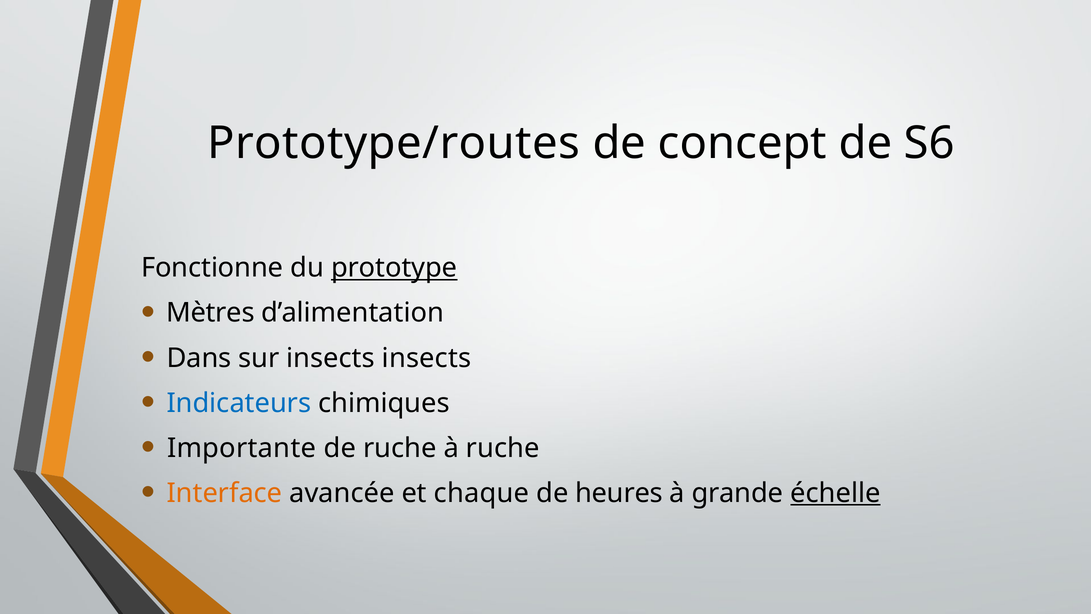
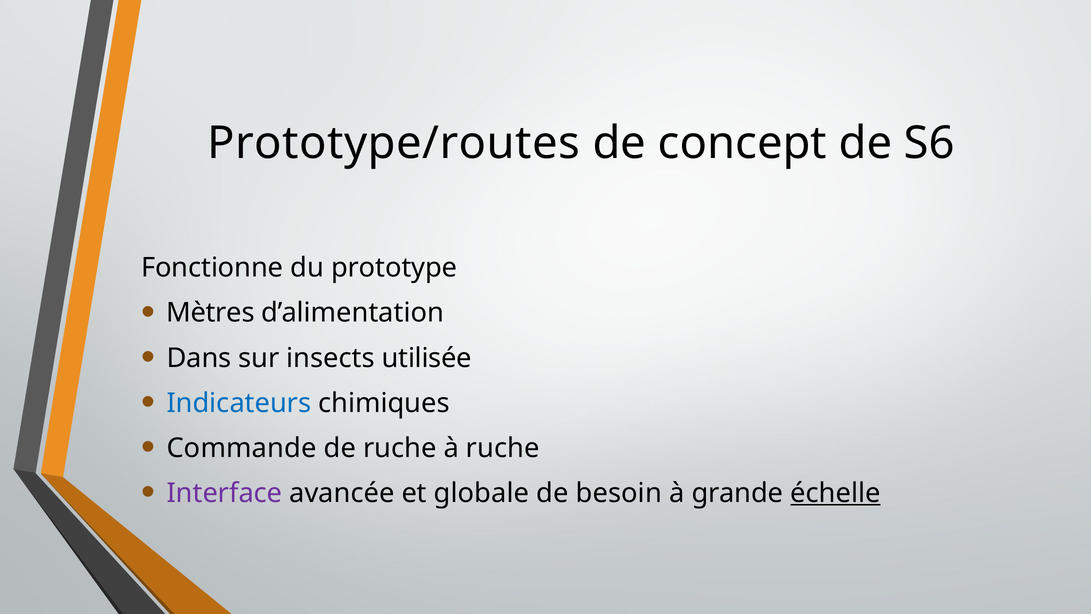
prototype underline: present -> none (394, 268)
insects insects: insects -> utilisée (427, 358)
Importante: Importante -> Commande (242, 448)
Interface colour: orange -> purple (224, 493)
chaque: chaque -> globale (482, 493)
heures: heures -> besoin (619, 493)
